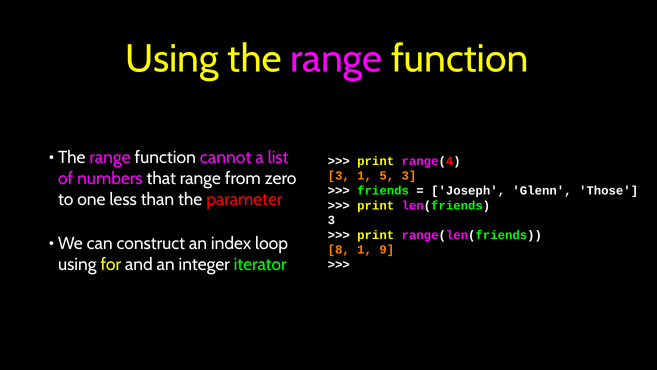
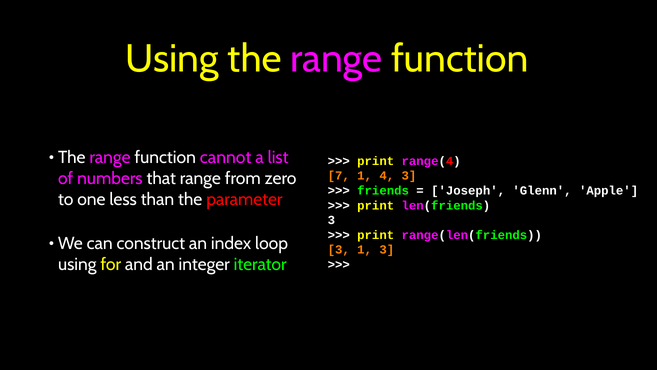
3: 3 -> 7 (339, 176)
5: 5 -> 4 (387, 176)
Those: Those -> Apple (609, 190)
8: 8 -> 3 (339, 250)
1 9: 9 -> 3 (387, 250)
